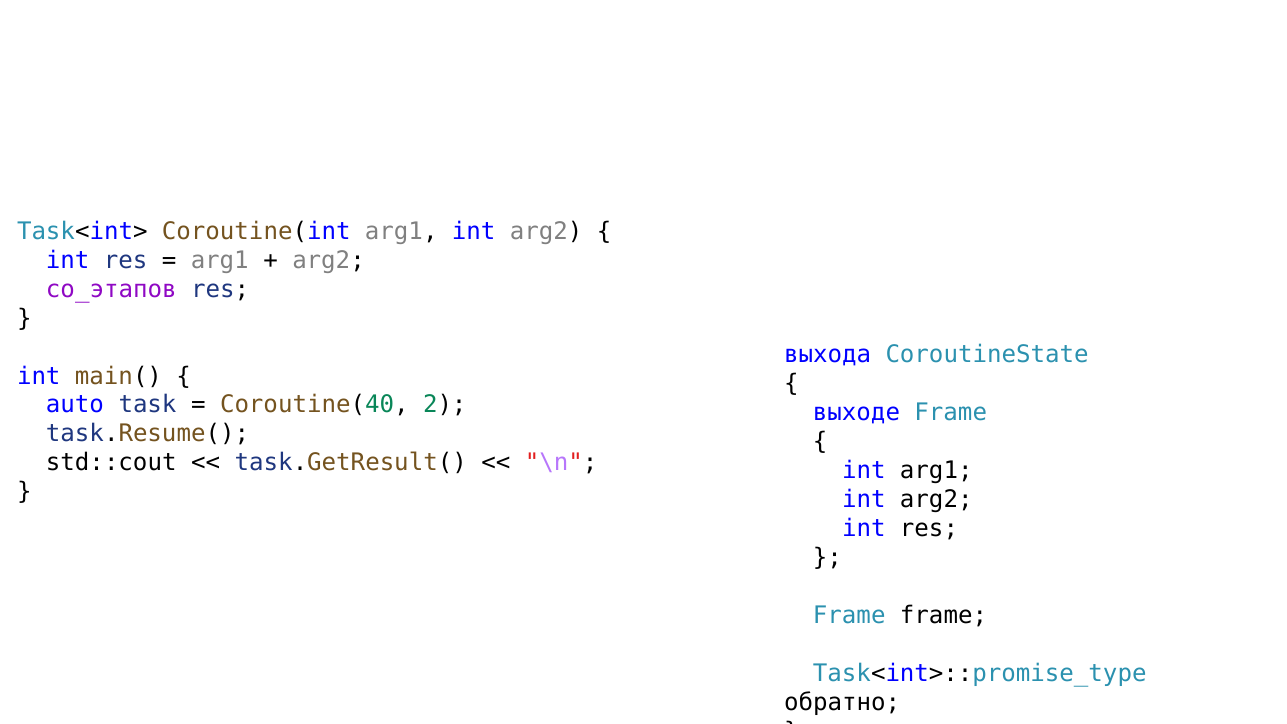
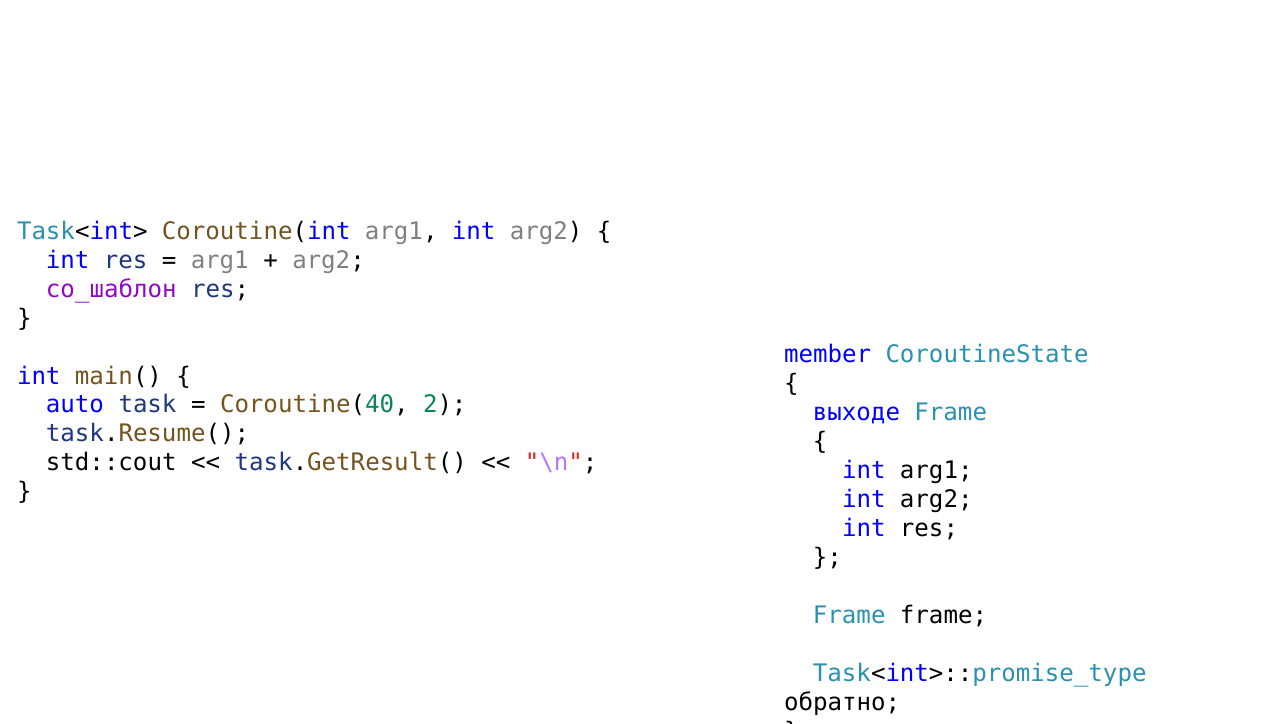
co_этапов: co_этапов -> co_шаблон (111, 289)
выхода: выхода -> member (828, 355)
